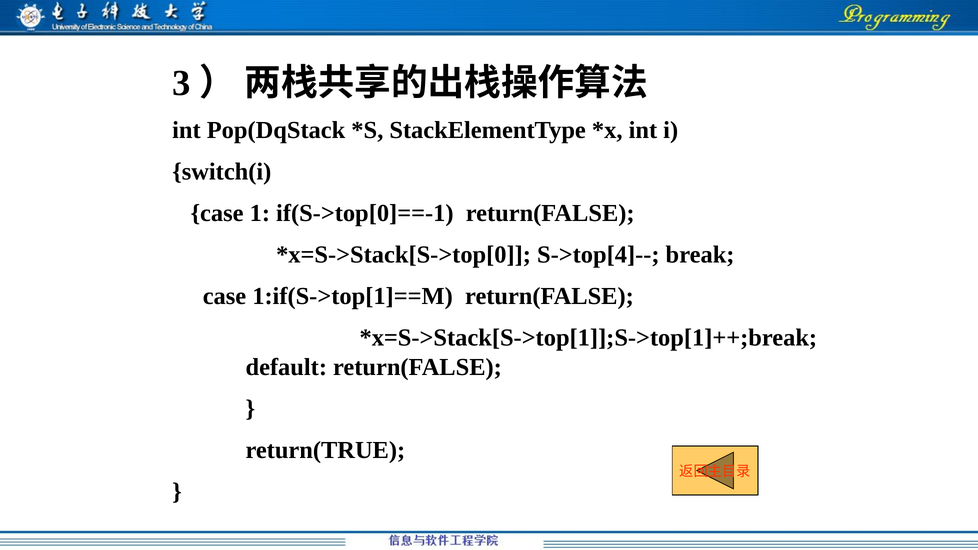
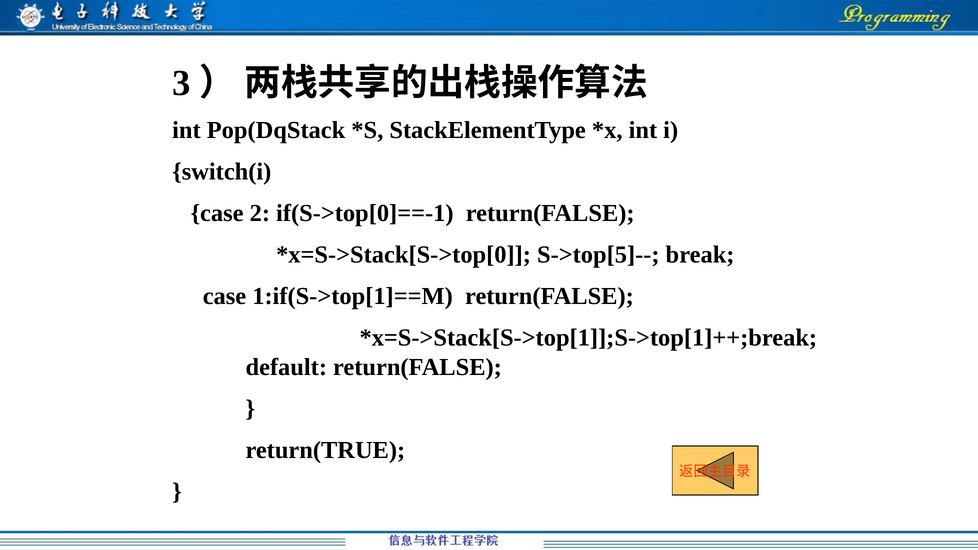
1: 1 -> 2 (260, 213)
S->top[4]--: S->top[4]-- -> S->top[5]-- (598, 255)
